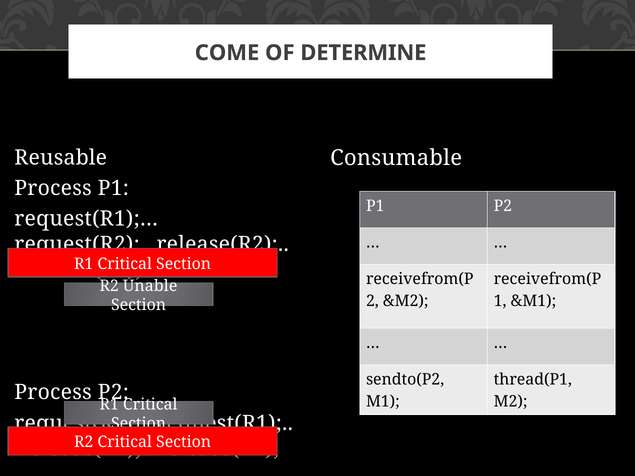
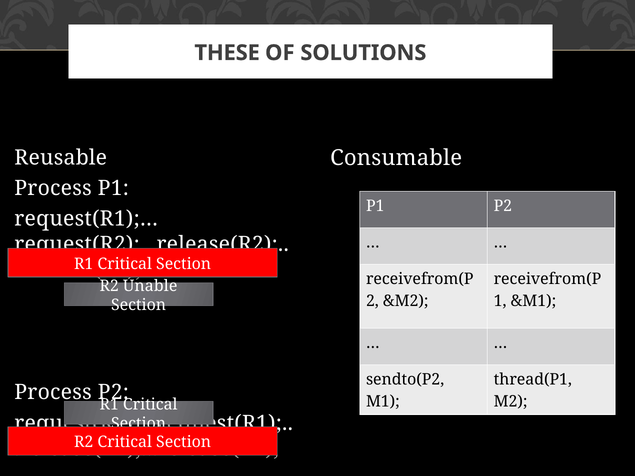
COME: COME -> THESE (227, 53)
DETERMINE: DETERMINE -> SOLUTIONS (363, 53)
